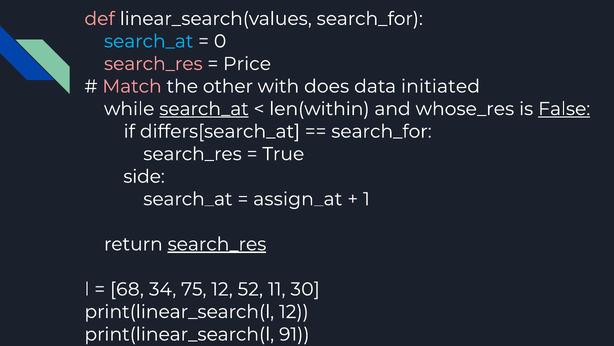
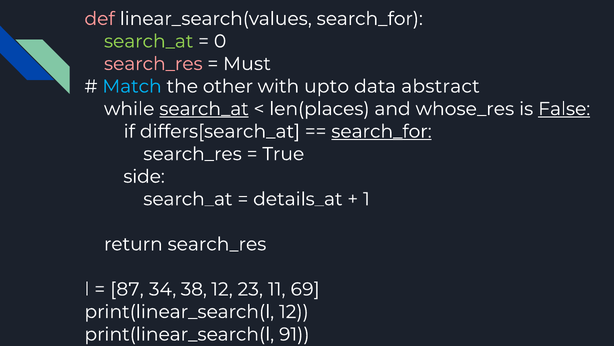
search_at colour: light blue -> light green (149, 41)
Price: Price -> Must (247, 64)
Match colour: pink -> light blue (132, 86)
does: does -> upto (327, 86)
initiated: initiated -> abstract (440, 86)
len(within: len(within -> len(places (319, 109)
search_for underline: none -> present (381, 131)
assign_at: assign_at -> details_at (298, 199)
search_res underline: present -> none (217, 244)
68: 68 -> 87 (127, 289)
75: 75 -> 38 (194, 289)
52: 52 -> 23 (250, 289)
30: 30 -> 69 (305, 289)
